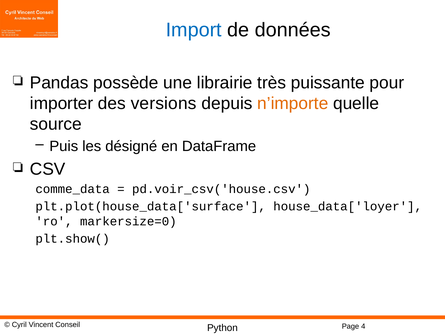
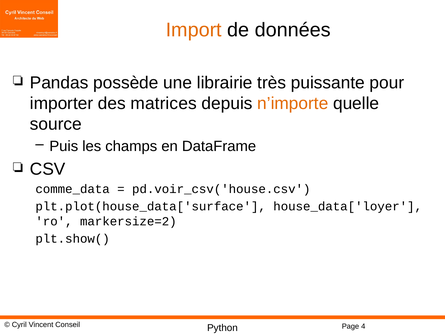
Import colour: blue -> orange (194, 30)
versions: versions -> matrices (164, 103)
désigné: désigné -> champs (131, 146)
markersize=0: markersize=0 -> markersize=2 (128, 221)
